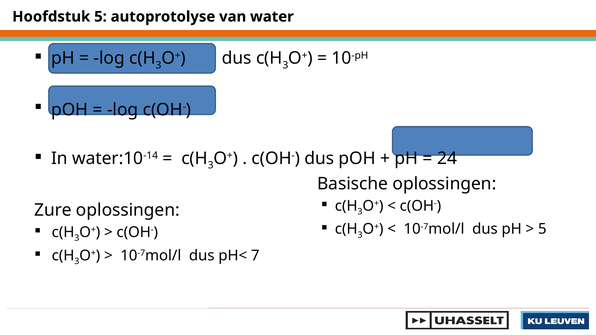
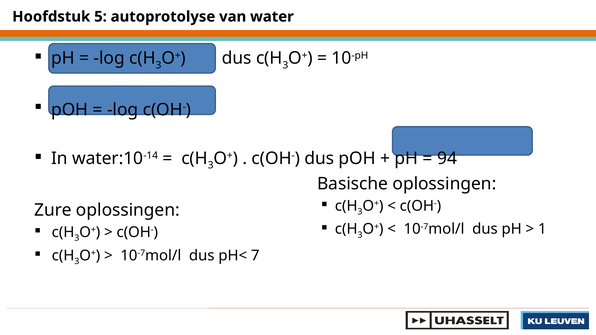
24: 24 -> 94 (447, 159)
5: 5 -> 1 (542, 229)
